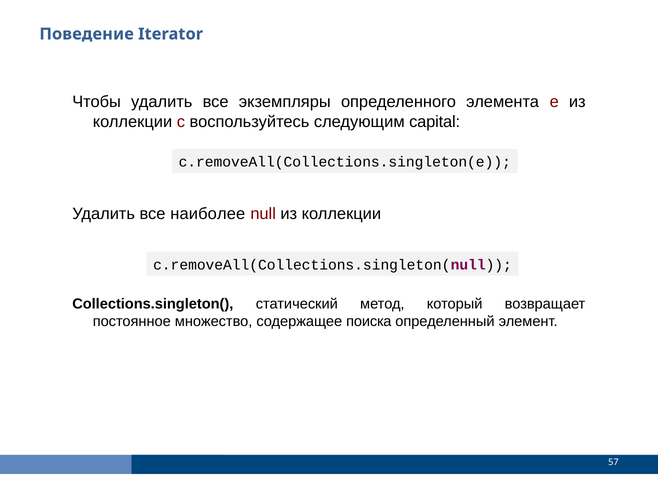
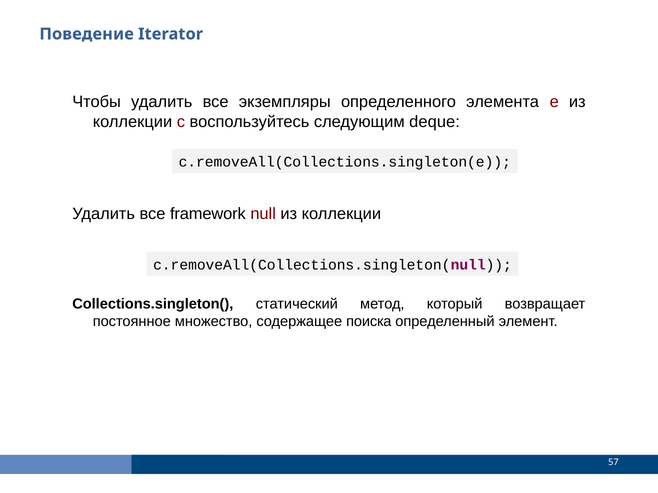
capital: capital -> deque (435, 122)
наиболее: наиболее -> framework (208, 214)
